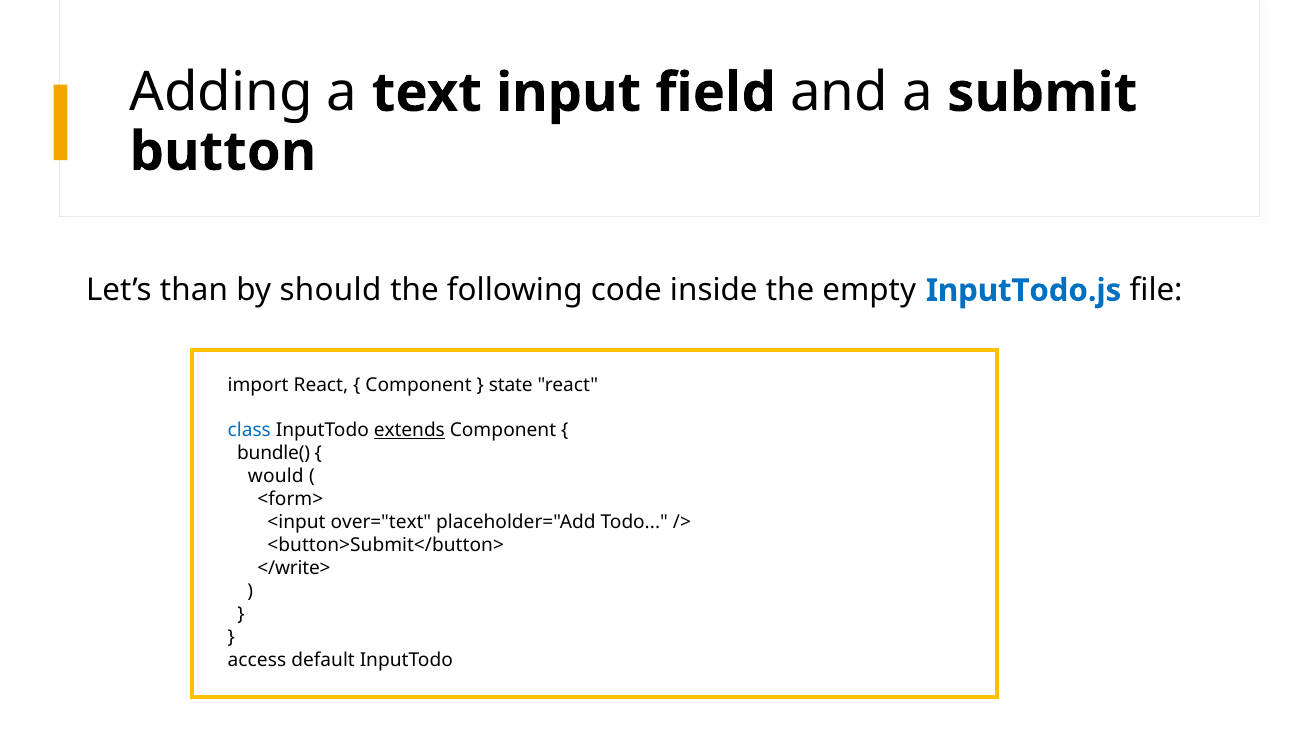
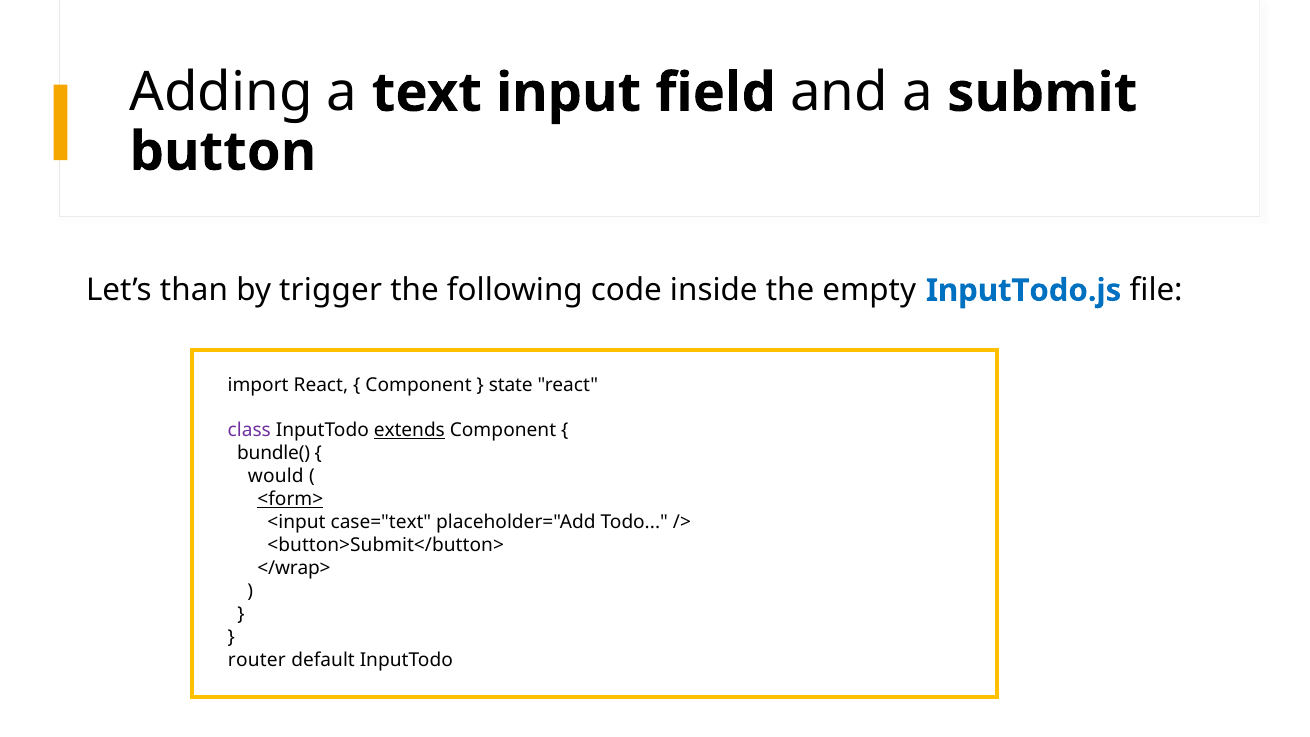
should: should -> trigger (331, 290)
class colour: blue -> purple (249, 431)
<form> underline: none -> present (290, 499)
over="text: over="text -> case="text (381, 522)
</write>: </write> -> </wrap> (294, 568)
access: access -> router (257, 660)
